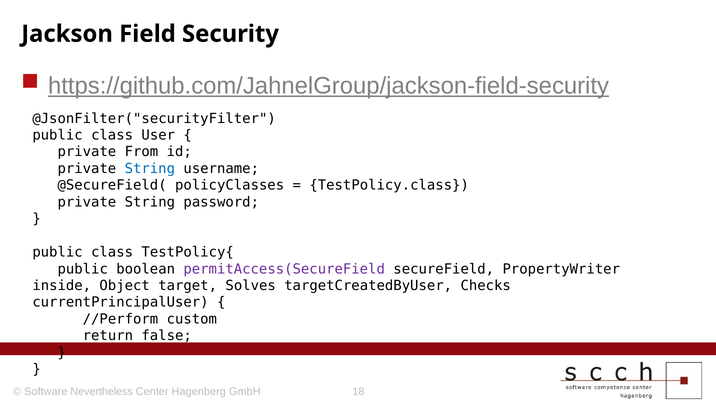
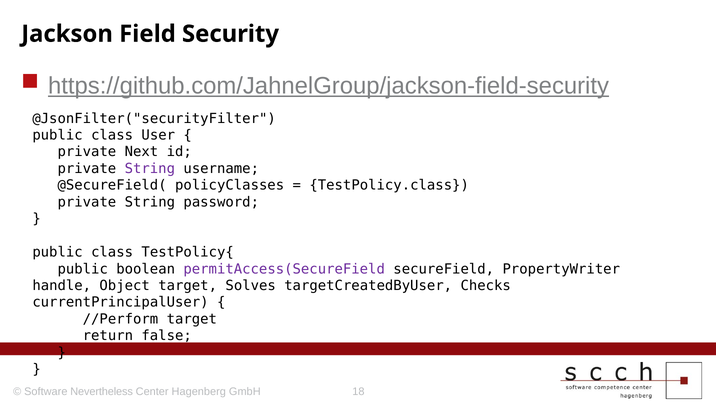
From: From -> Next (141, 152)
String colour: blue -> purple (150, 168)
inside: inside -> handle (62, 285)
//Perform custom: custom -> target (192, 319)
